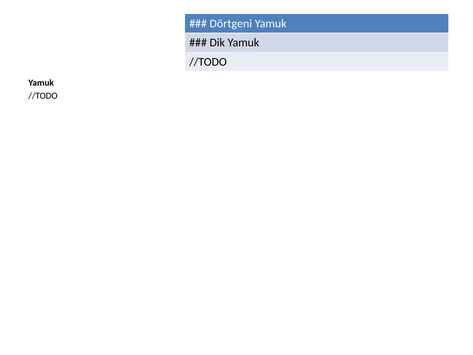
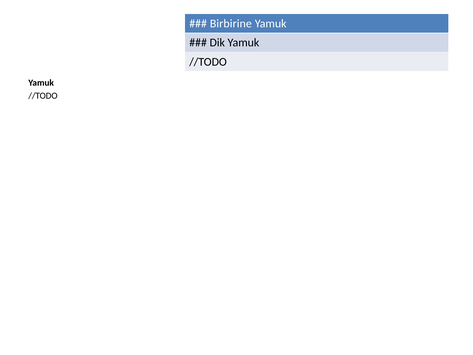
Dörtgeni: Dörtgeni -> Birbirine (231, 24)
